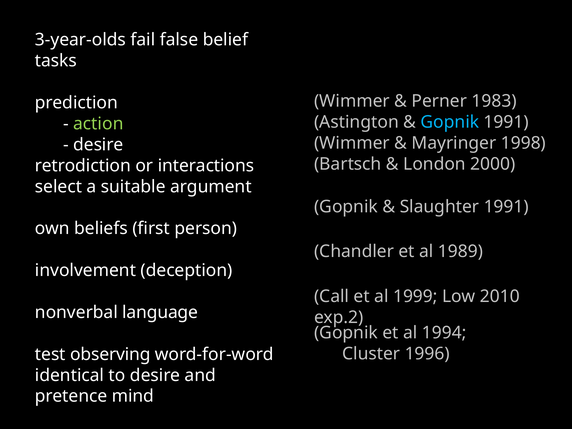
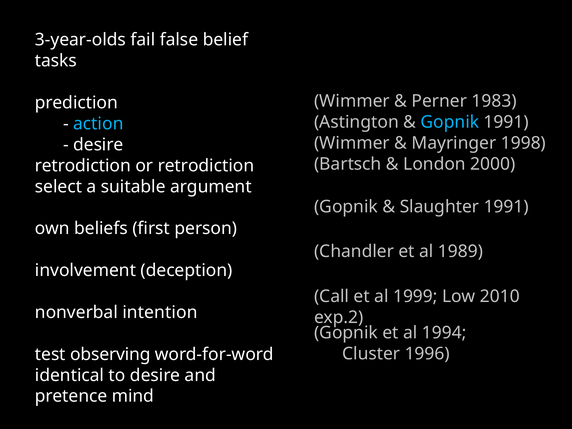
action colour: light green -> light blue (98, 124)
or interactions: interactions -> retrodiction (206, 166)
language: language -> intention (160, 312)
